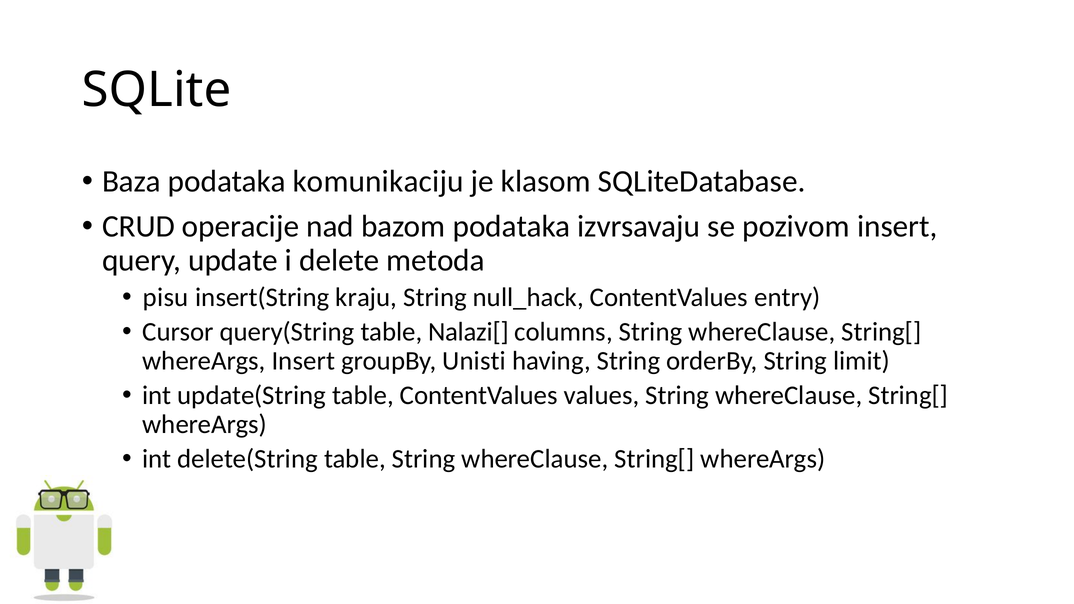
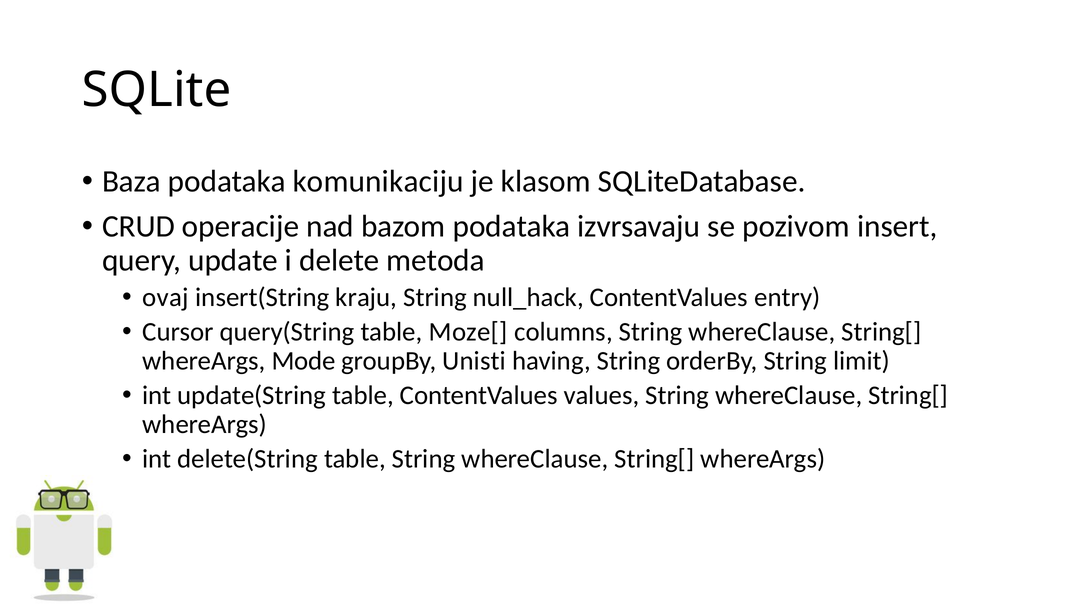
pisu: pisu -> ovaj (166, 297)
Nalazi[: Nalazi[ -> Moze[ (468, 332)
whereArgs Insert: Insert -> Mode (304, 361)
